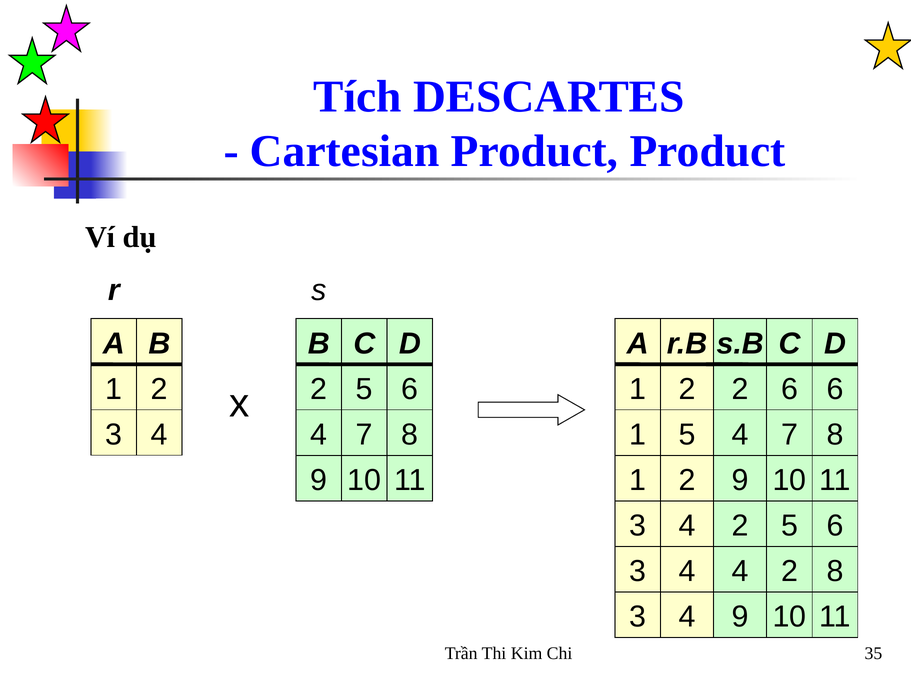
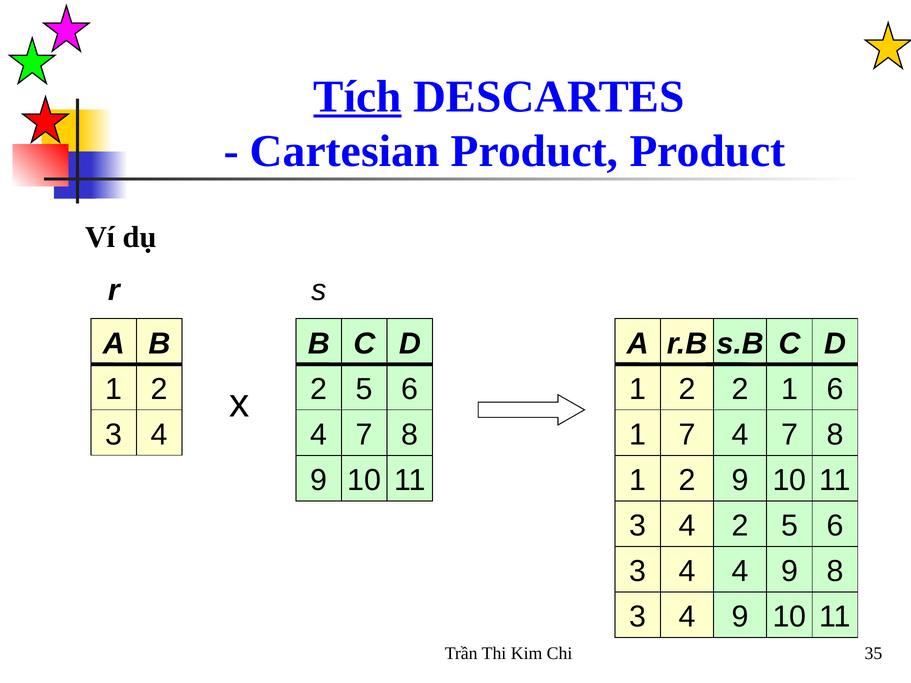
Tích underline: none -> present (357, 97)
2 6: 6 -> 1 (789, 389)
1 5: 5 -> 7 (687, 435)
2: 2 -> 9 (789, 571)
